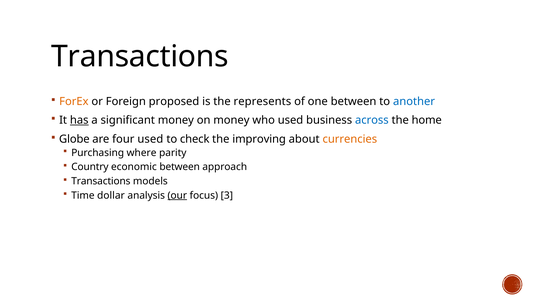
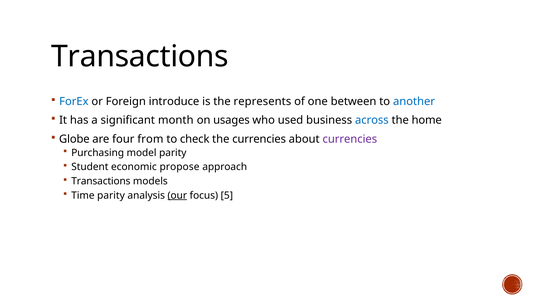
ForEx colour: orange -> blue (74, 101)
proposed: proposed -> introduce (174, 101)
has underline: present -> none (79, 120)
significant money: money -> month (176, 120)
on money: money -> usages (231, 120)
four used: used -> from (150, 139)
the improving: improving -> currencies (259, 139)
currencies colour: orange -> purple (350, 139)
where: where -> model (142, 153)
Country: Country -> Student (90, 167)
economic between: between -> propose (180, 167)
Time dollar: dollar -> parity (111, 195)
3: 3 -> 5 (227, 195)
